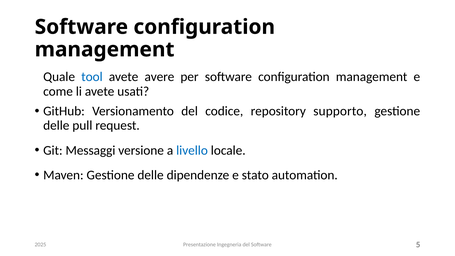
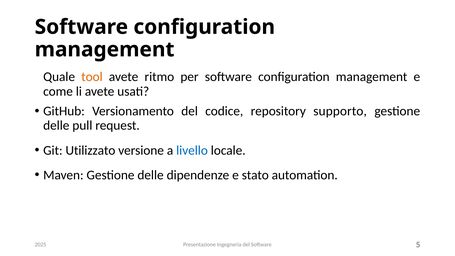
tool colour: blue -> orange (92, 77)
avere: avere -> ritmo (159, 77)
Messaggi: Messaggi -> Utilizzato (90, 150)
